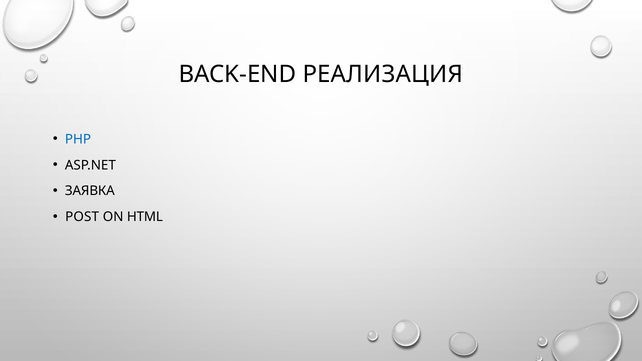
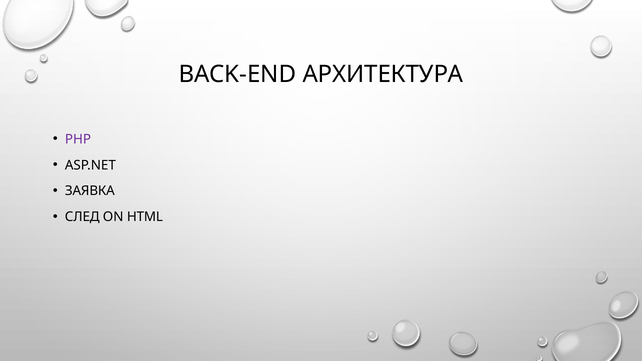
РЕАЛИЗАЦИЯ: РЕАЛИЗАЦИЯ -> АРХИТЕКТУРА (383, 74)
PHP colour: blue -> purple (78, 139)
POST: POST -> СЛЕД (82, 217)
